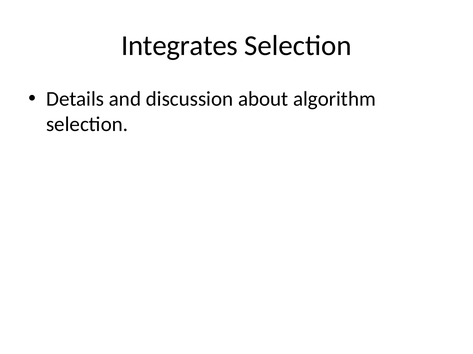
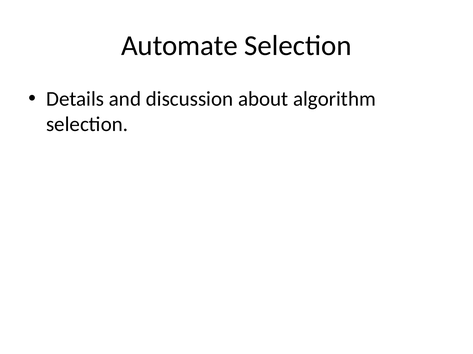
Integrates: Integrates -> Automate (179, 46)
